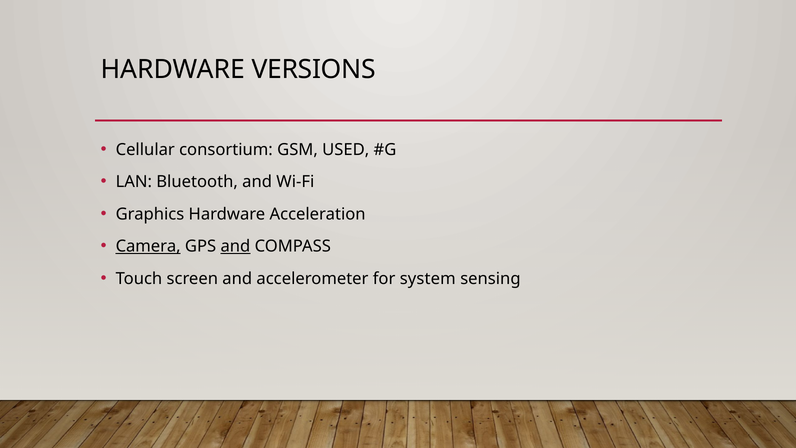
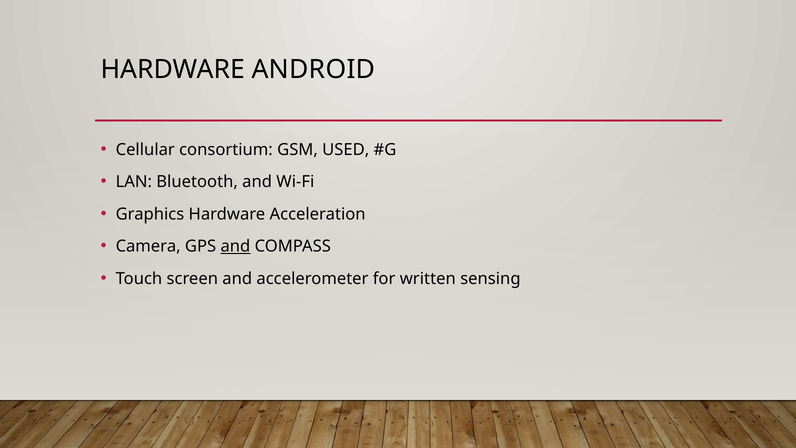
VERSIONS: VERSIONS -> ANDROID (313, 70)
Camera underline: present -> none (148, 246)
system: system -> written (428, 278)
